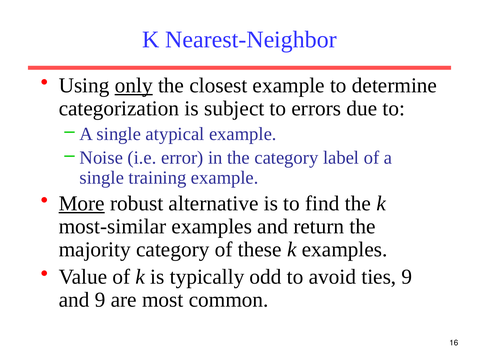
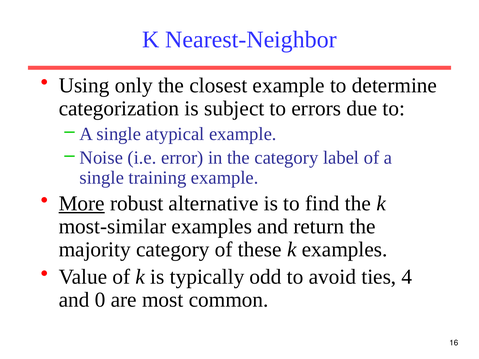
only underline: present -> none (134, 86)
ties 9: 9 -> 4 (407, 277)
and 9: 9 -> 0 (100, 300)
